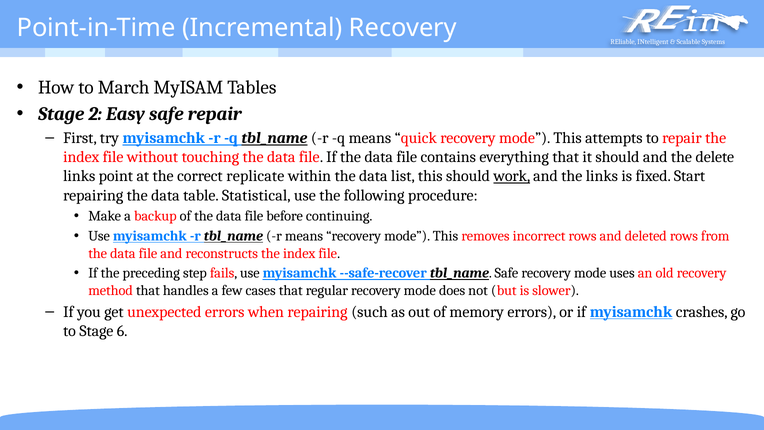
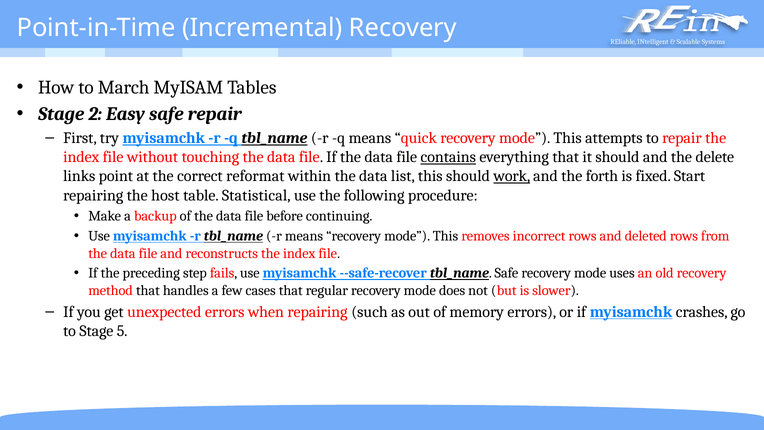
contains underline: none -> present (448, 157)
replicate: replicate -> reformat (255, 176)
the links: links -> forth (602, 176)
repairing the data: data -> host (165, 195)
6: 6 -> 5 (122, 331)
